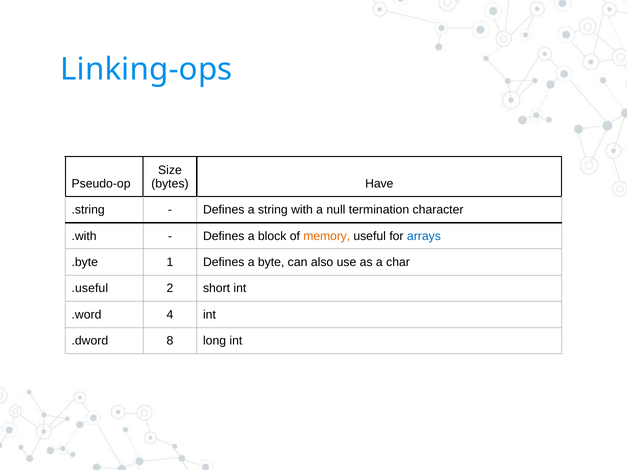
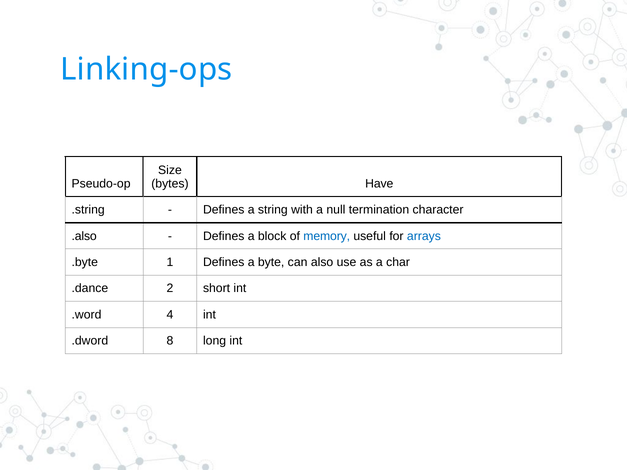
.with: .with -> .also (84, 236)
memory colour: orange -> blue (327, 236)
.useful: .useful -> .dance (90, 289)
